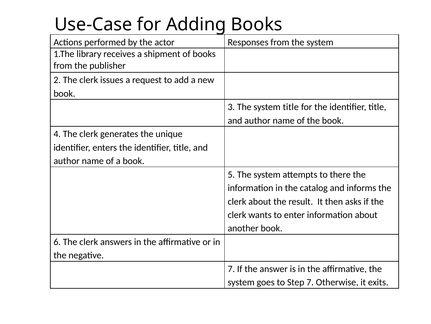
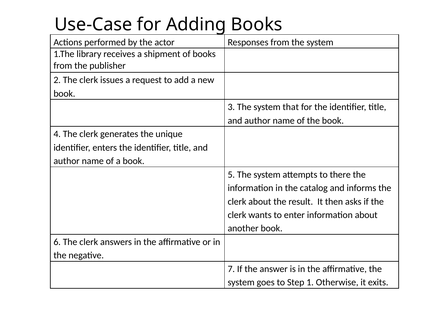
system title: title -> that (291, 107)
Step 7: 7 -> 1 (310, 282)
